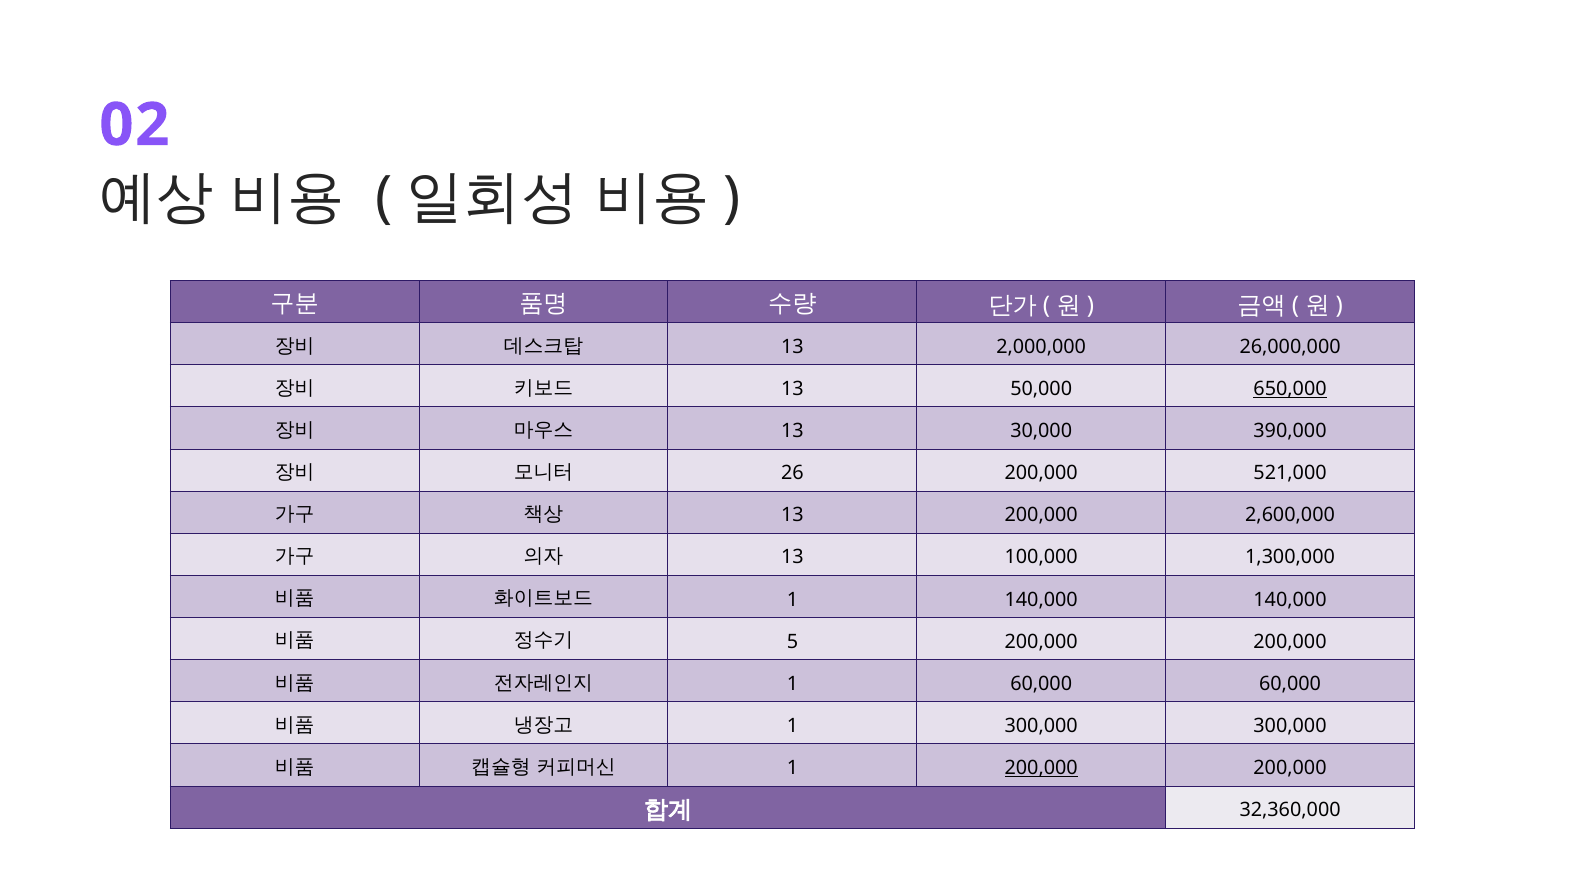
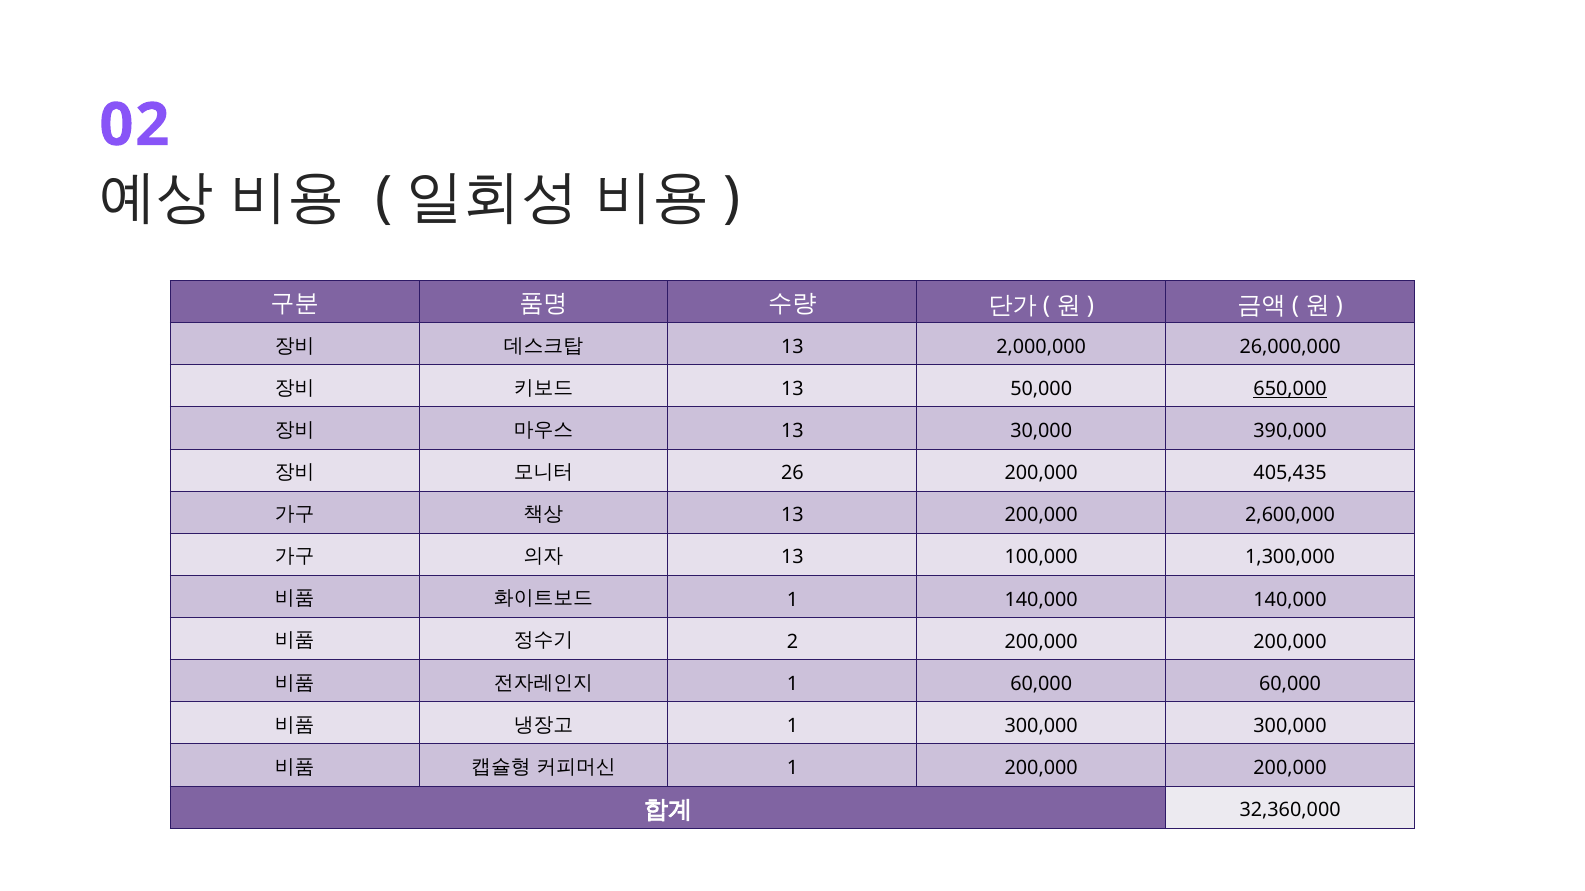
521,000: 521,000 -> 405,435 (1290, 473)
5: 5 -> 2 (792, 642)
200,000 underline: present -> none (1041, 769)
